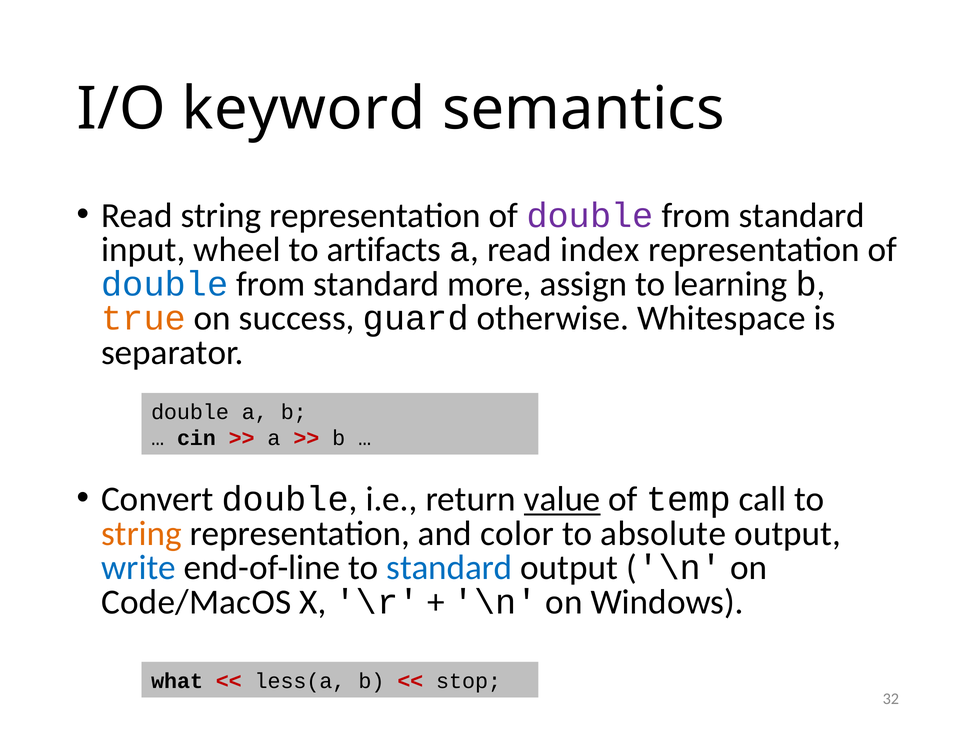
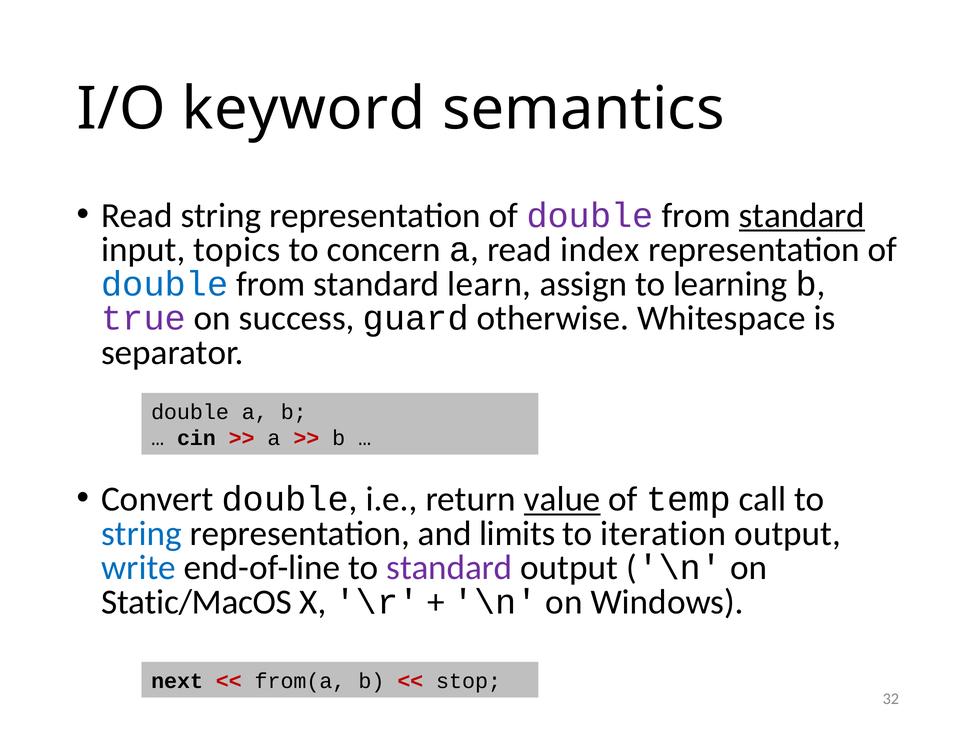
standard underline: none -> present (802, 216)
wheel: wheel -> topics (237, 250)
artifacts: artifacts -> concern (384, 250)
more: more -> learn (489, 284)
true colour: orange -> purple (144, 318)
string colour: orange -> blue (142, 534)
color: color -> limits (517, 534)
absolute: absolute -> iteration (663, 534)
standard colour: blue -> purple (449, 568)
Code/MacOS: Code/MacOS -> Static/MacOS (197, 602)
what: what -> next (177, 681)
less(a: less(a -> from(a (300, 681)
